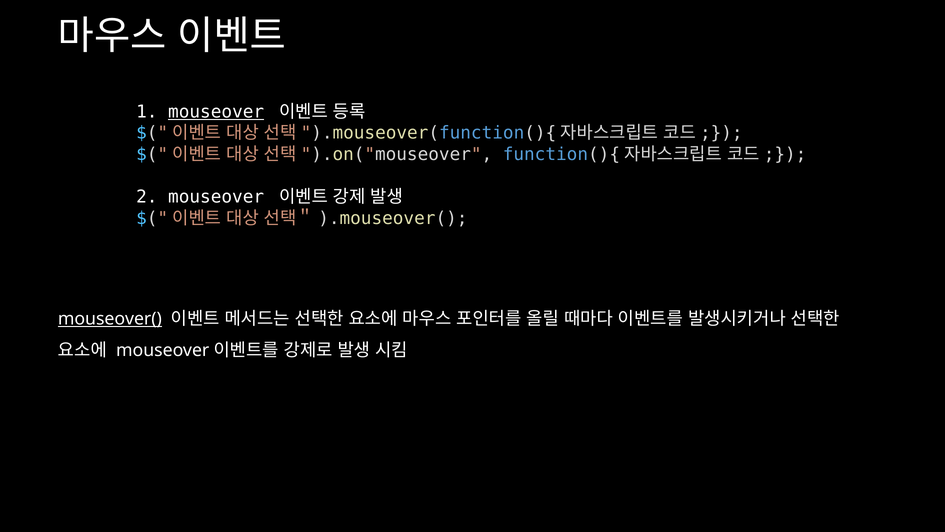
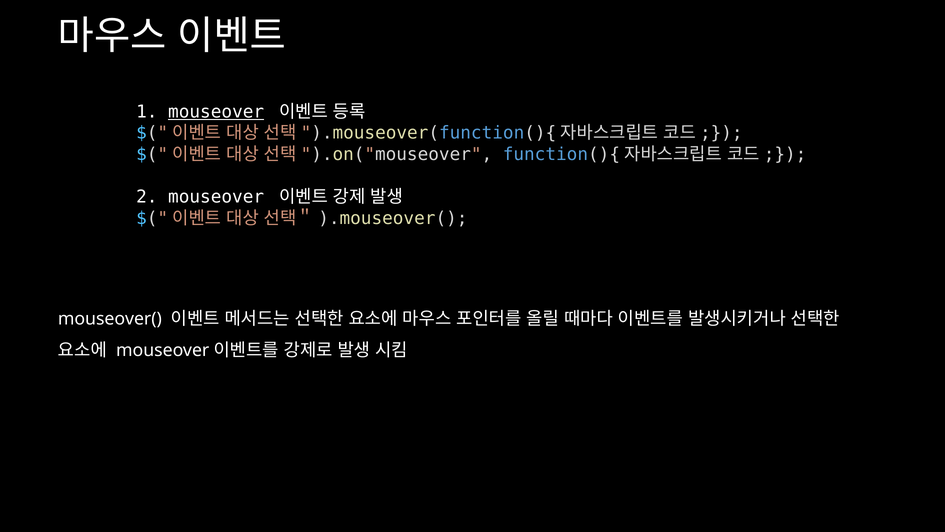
mouseover( underline: present -> none (110, 318)
